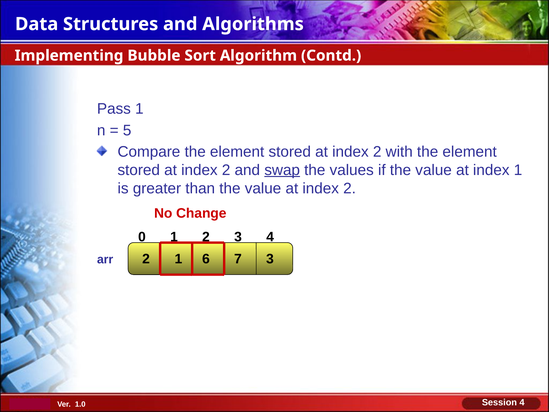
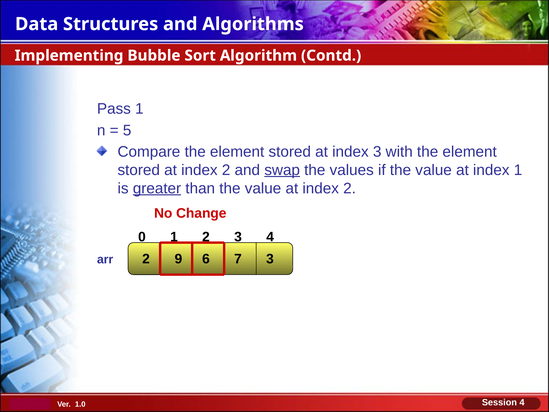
2: 2 -> 3 (377, 152)
greater underline: none -> present (157, 188)
1: 1 -> 9 (178, 259)
